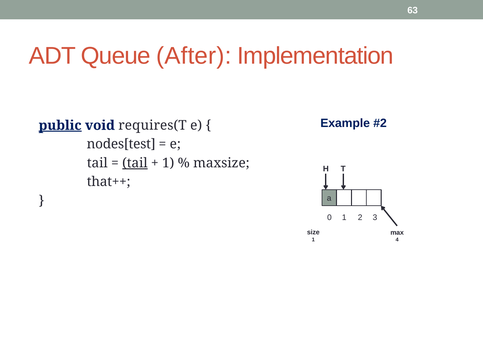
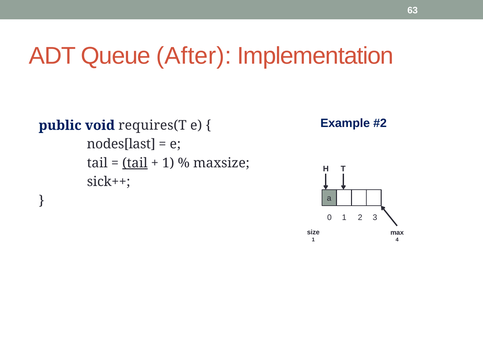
public underline: present -> none (60, 126)
nodes[test: nodes[test -> nodes[last (121, 144)
that++: that++ -> sick++ (109, 182)
